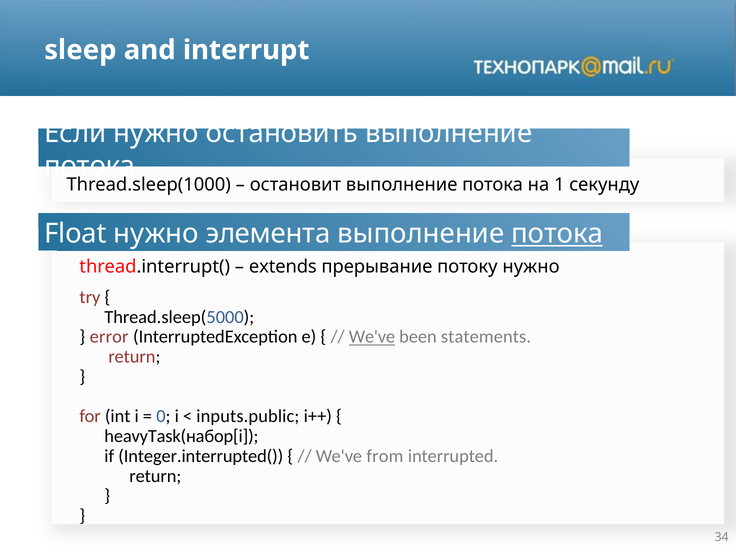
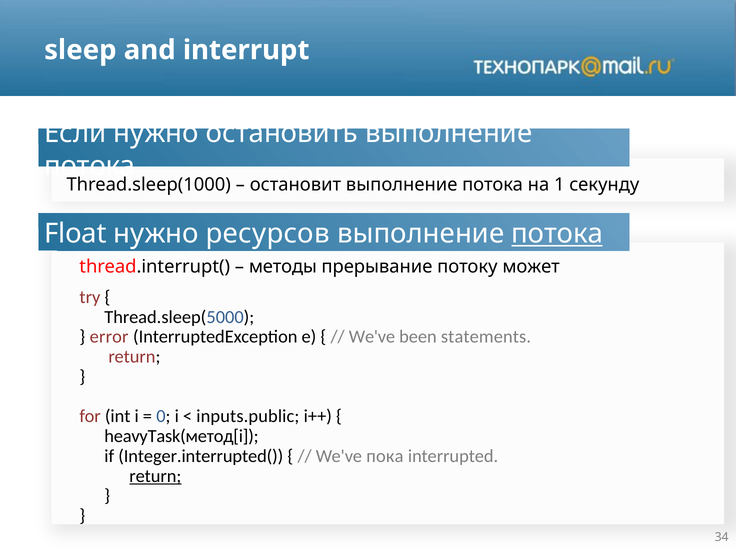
элемента: элемента -> ресурсов (268, 234)
extends: extends -> методы (283, 267)
потоку нужно: нужно -> может (531, 267)
We've underline: present -> none (372, 337)
heavyTask(набор[i: heavyTask(набор[i -> heavyTask(метод[i (181, 436)
from: from -> пока (385, 456)
return underline: none -> present (155, 476)
